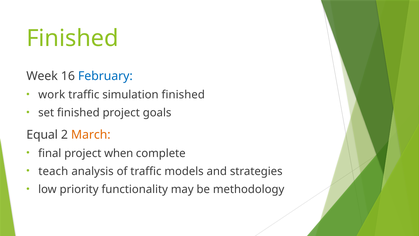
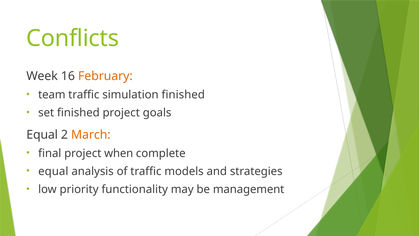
Finished: Finished -> Conflicts (73, 38)
February colour: blue -> orange (105, 76)
work: work -> team (52, 95)
teach: teach -> equal (53, 171)
methodology: methodology -> management (249, 189)
